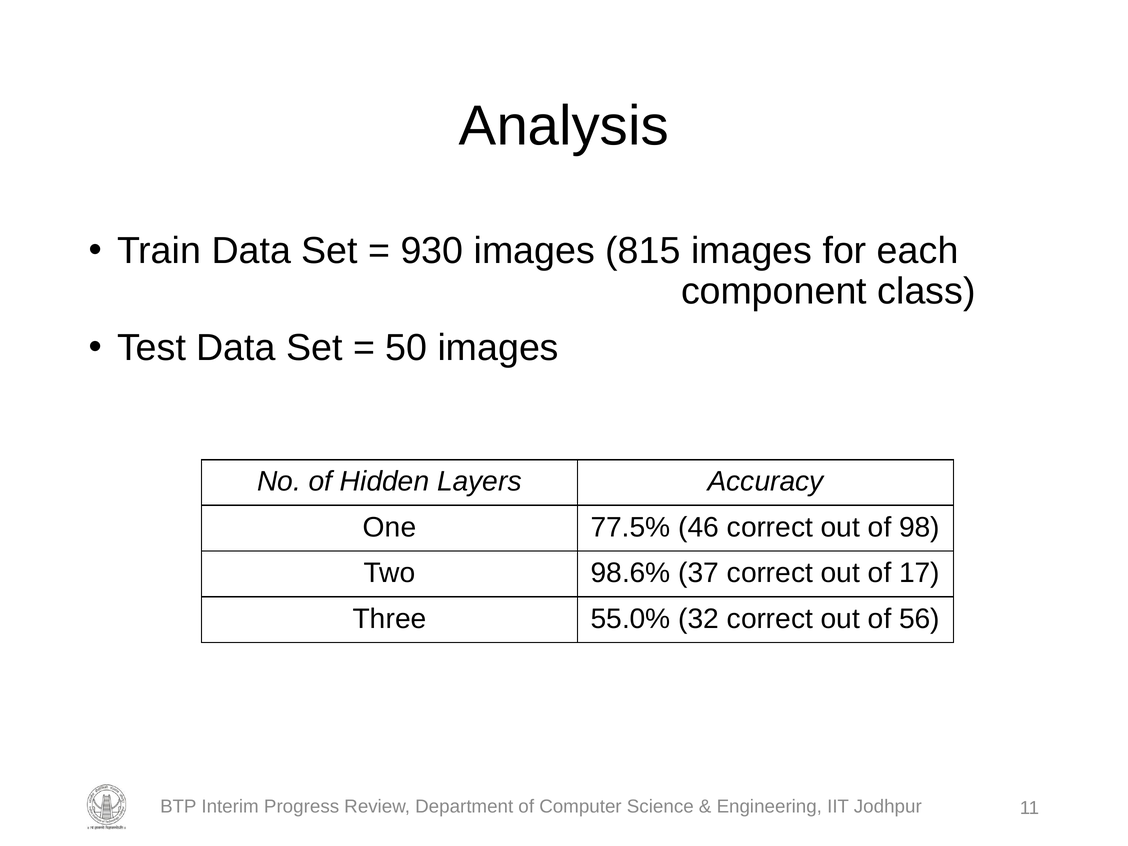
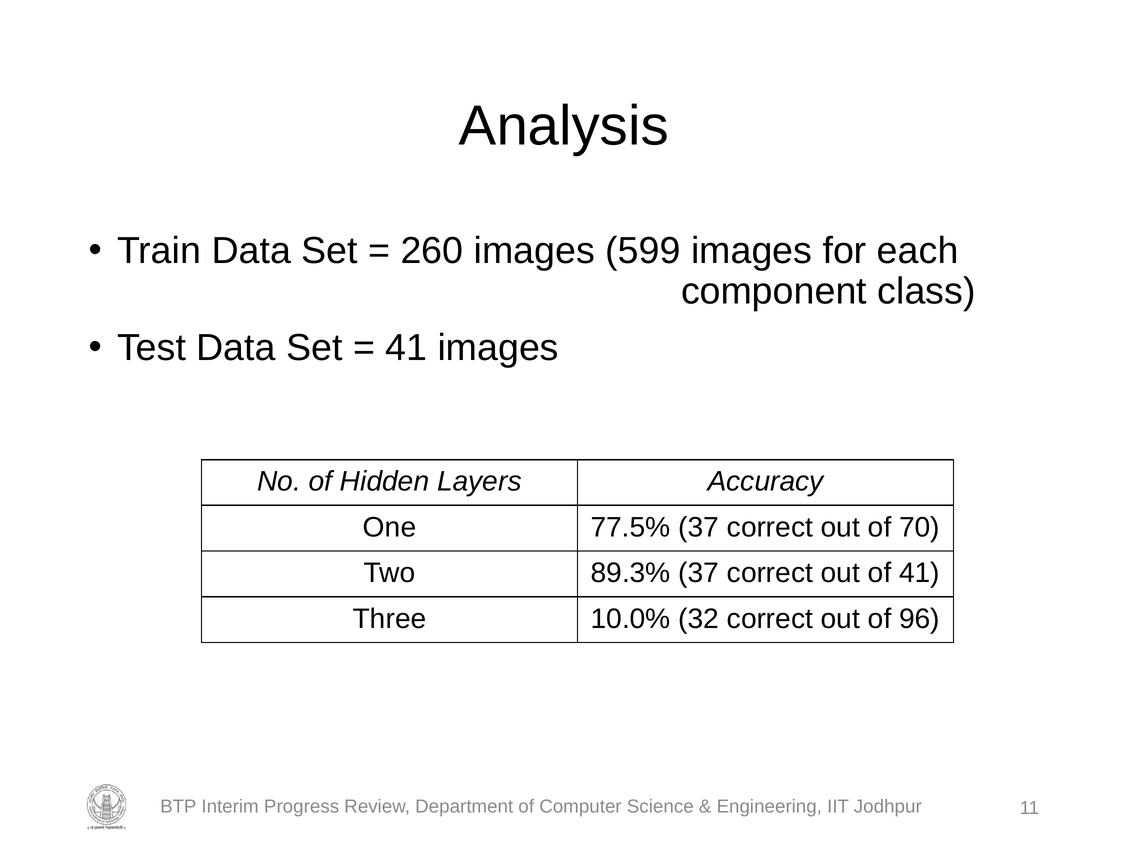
930: 930 -> 260 (432, 251)
815: 815 -> 599 (643, 251)
50: 50 -> 41 (406, 348)
77.5% 46: 46 -> 37 (699, 527)
98: 98 -> 70 (919, 527)
98.6%: 98.6% -> 89.3% (631, 573)
of 17: 17 -> 41 (919, 573)
55.0%: 55.0% -> 10.0% (631, 619)
56: 56 -> 96 (919, 619)
